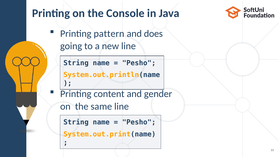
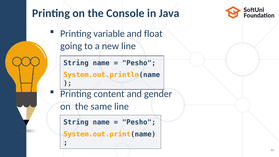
pattern: pattern -> variable (109, 34)
does: does -> float (153, 34)
